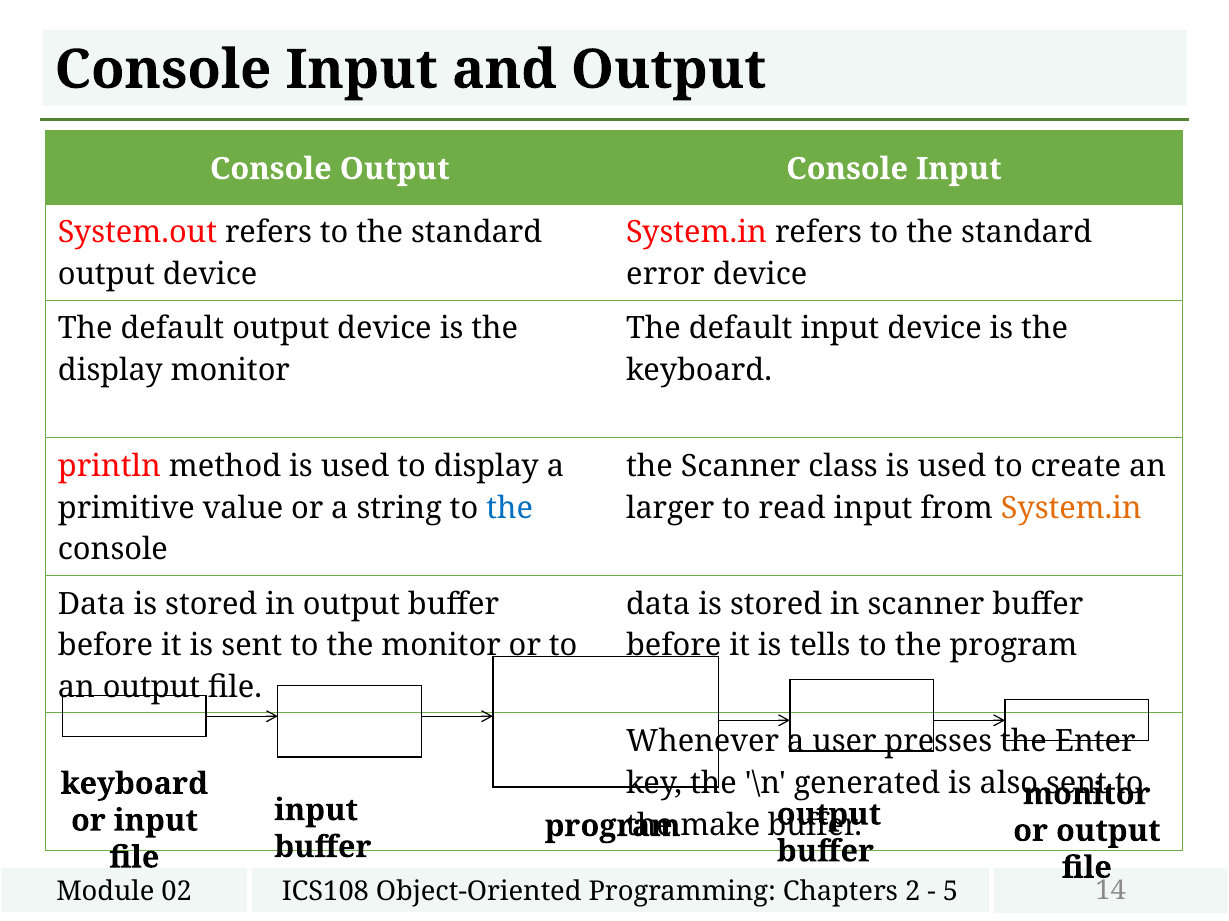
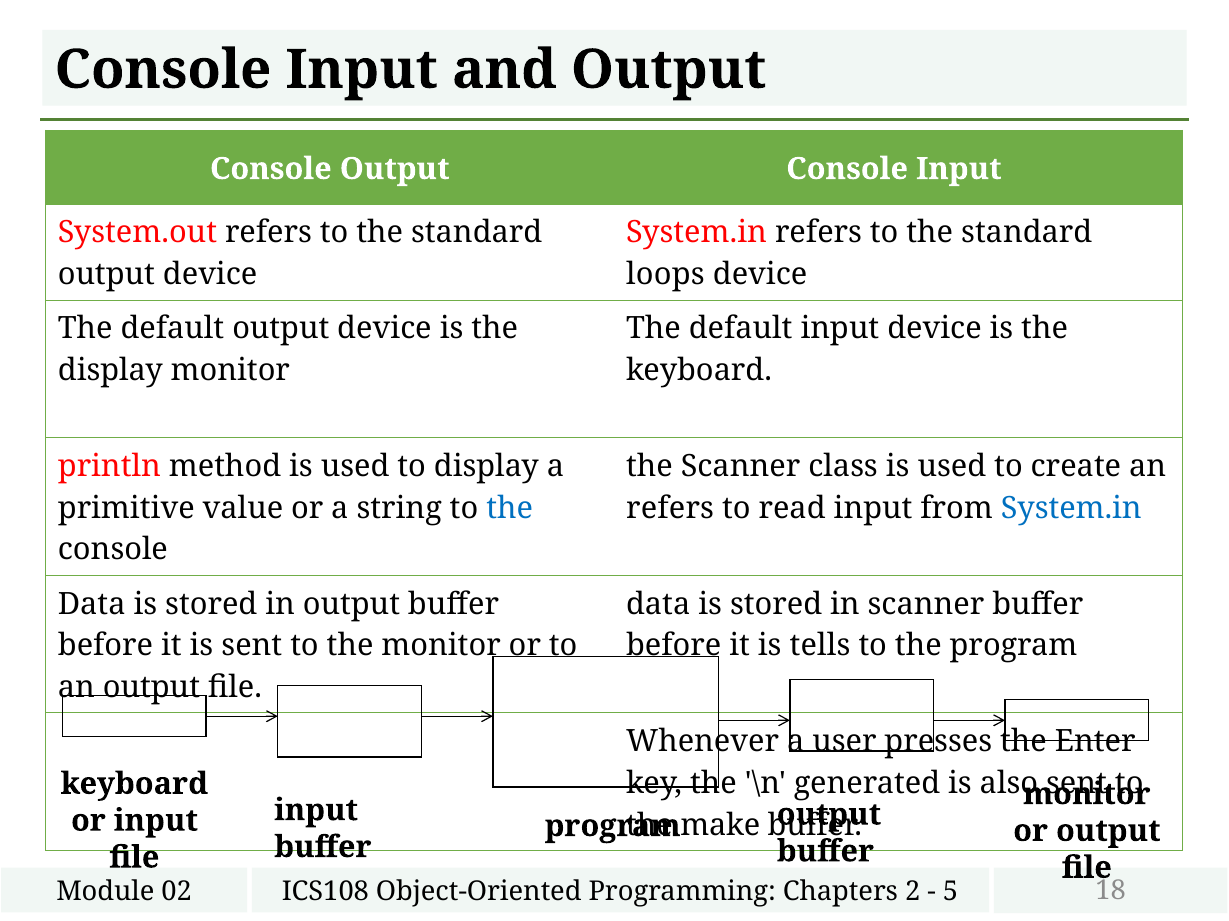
error: error -> loops (665, 275)
larger: larger -> refers (670, 508)
System.in colour: orange -> blue (1071, 508)
14: 14 -> 18 (1111, 891)
